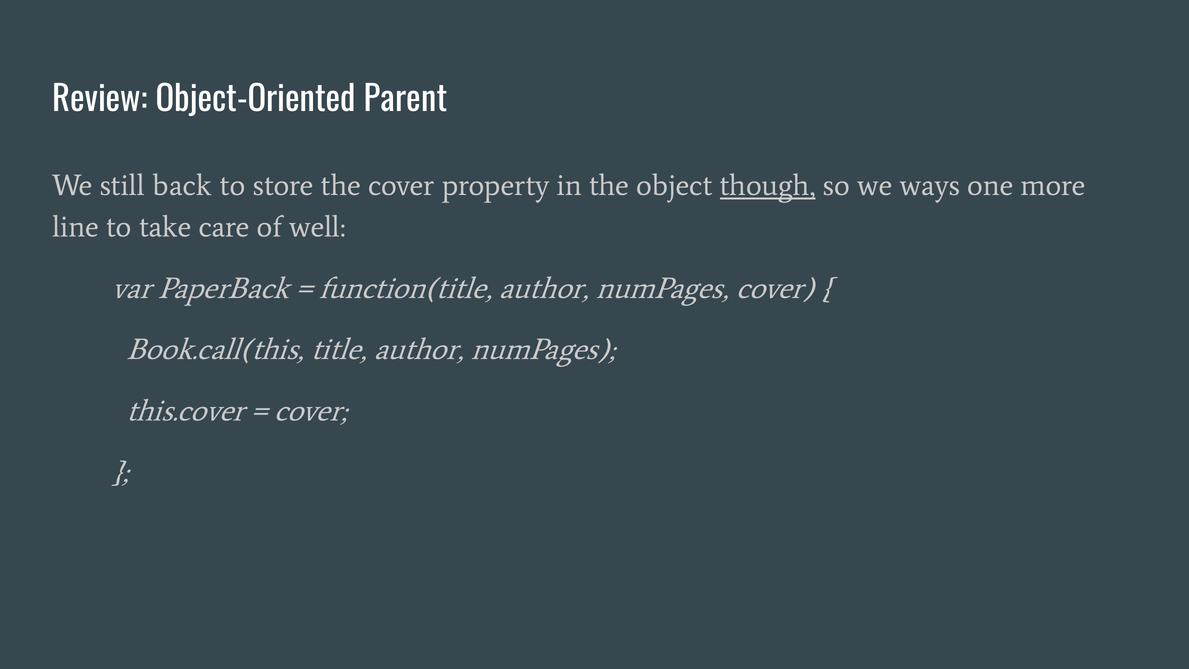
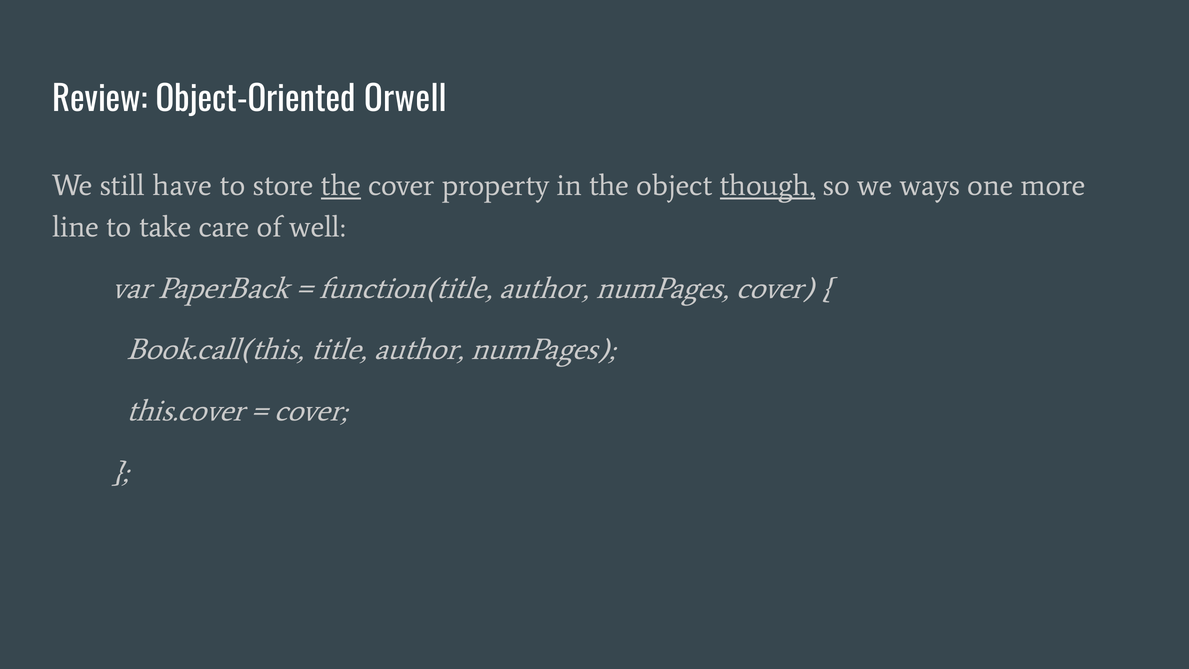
Parent: Parent -> Orwell (406, 100)
back: back -> have (182, 186)
the underline: none -> present (341, 186)
